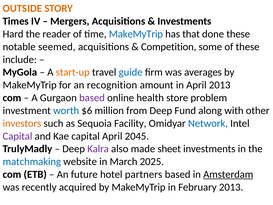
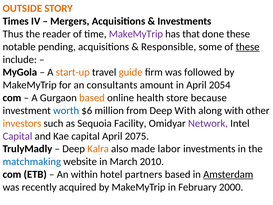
Hard: Hard -> Thus (13, 34)
MakeMyTrip colour: blue -> purple (136, 34)
seemed: seemed -> pending (57, 47)
Competition: Competition -> Responsible (169, 47)
these underline: none -> present (248, 47)
guide colour: blue -> orange (131, 72)
averages: averages -> followed (203, 72)
recognition: recognition -> consultants (112, 85)
April 2013: 2013 -> 2054 (220, 85)
based colour: purple -> orange (92, 98)
problem: problem -> because (209, 98)
Deep Fund: Fund -> With (185, 110)
Network colour: blue -> purple (208, 123)
2045: 2045 -> 2075 (137, 136)
Kalra colour: purple -> orange (98, 149)
sheet: sheet -> labor (169, 149)
2025: 2025 -> 2010 (152, 161)
future: future -> within (84, 174)
February 2013: 2013 -> 2000 (231, 187)
